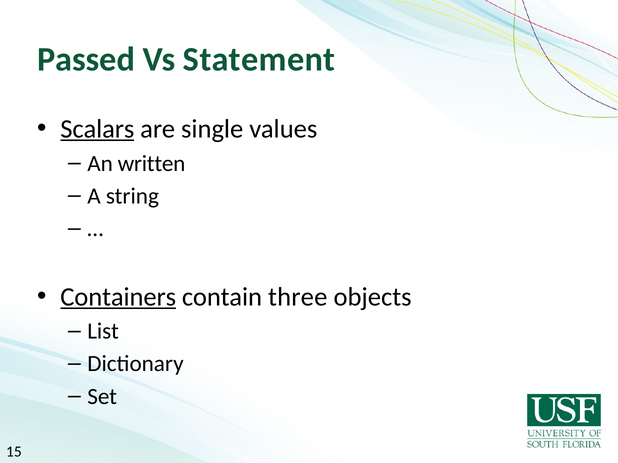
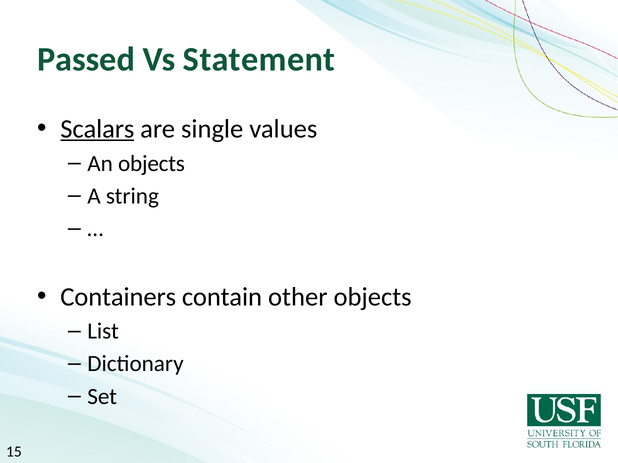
An written: written -> objects (151, 164)
Containers underline: present -> none (118, 297)
three: three -> other (298, 297)
